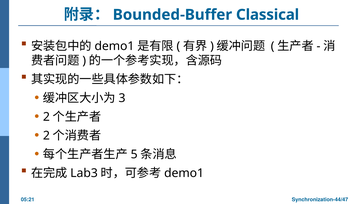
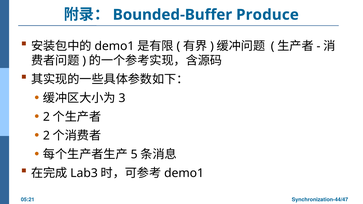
Classical: Classical -> Produce (267, 15)
